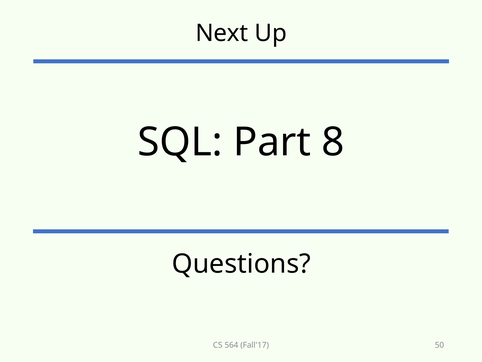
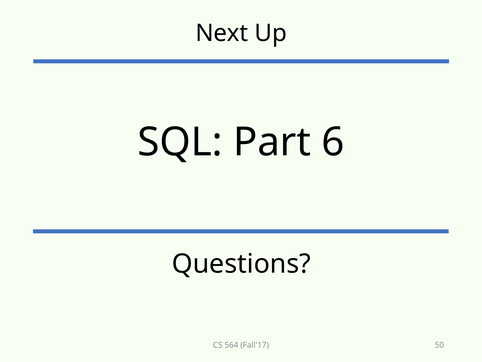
8: 8 -> 6 (333, 142)
